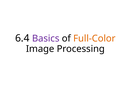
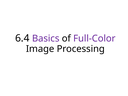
Full-Color colour: orange -> purple (94, 38)
